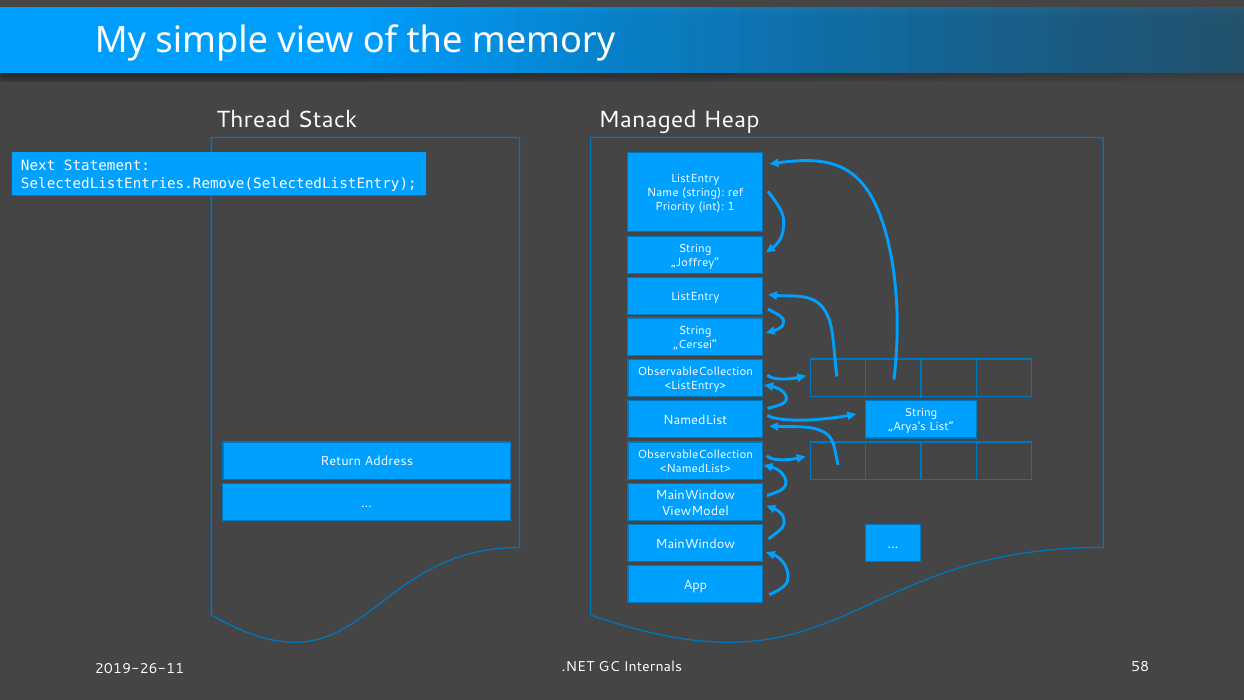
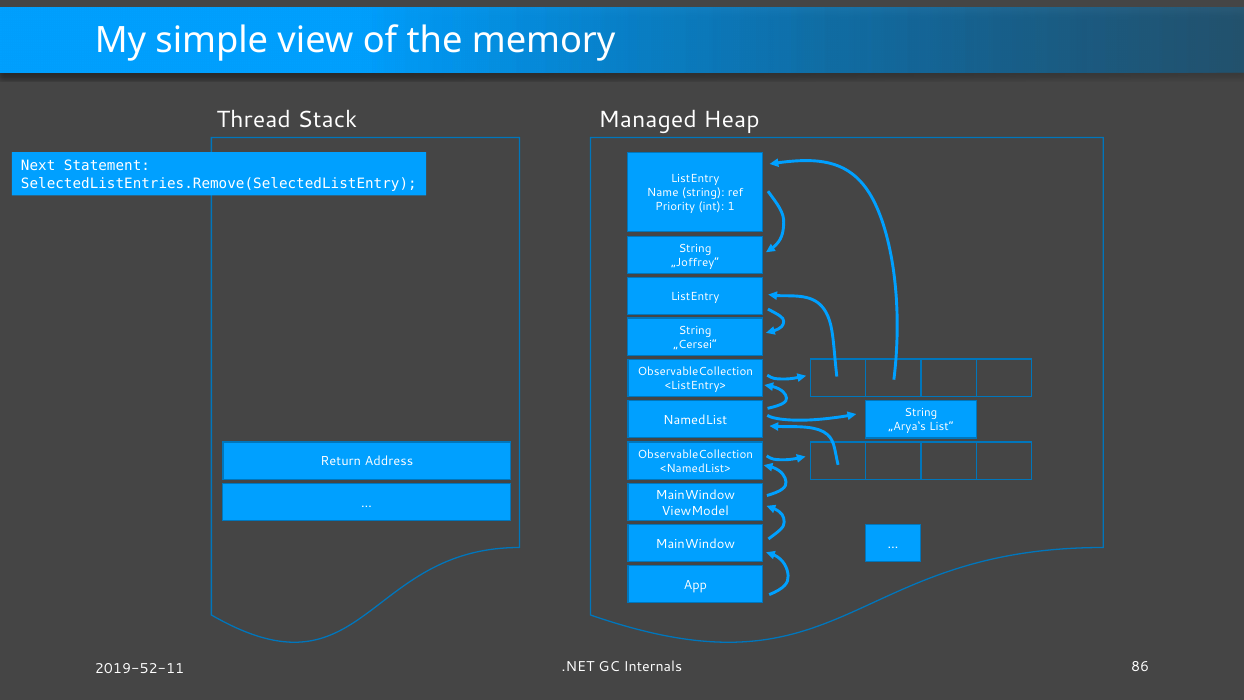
58: 58 -> 86 (1140, 667)
2019-26-11: 2019-26-11 -> 2019-52-11 (140, 668)
